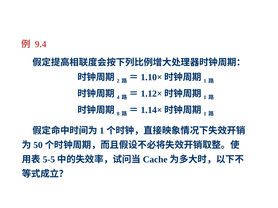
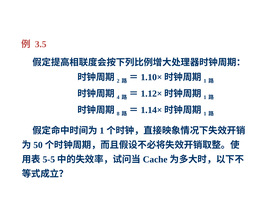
9.4: 9.4 -> 3.5 (41, 44)
